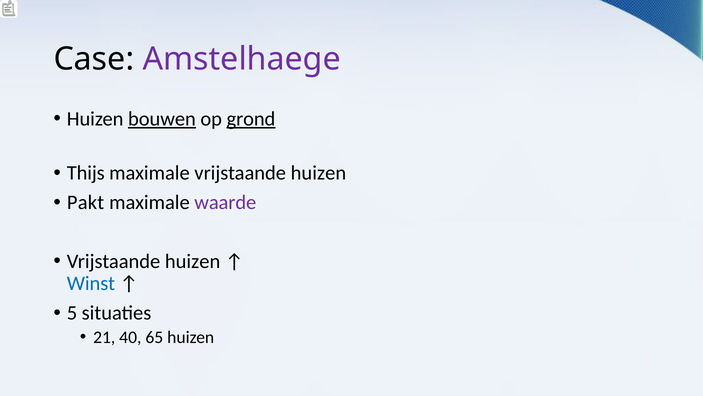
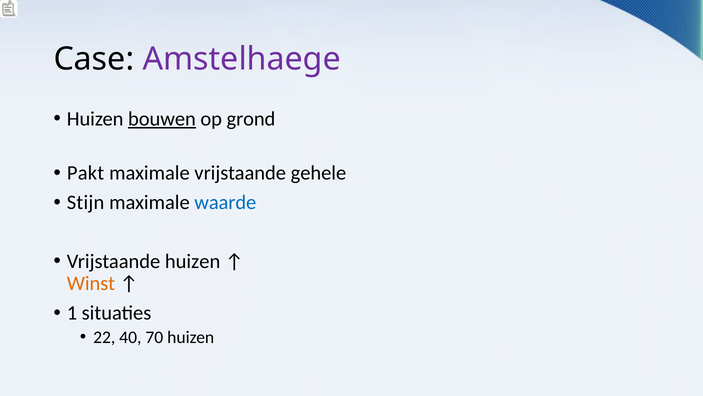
grond underline: present -> none (251, 119)
Thijs: Thijs -> Pakt (86, 173)
maximale vrijstaande huizen: huizen -> gehele (318, 173)
Pakt: Pakt -> Stijn (86, 202)
waarde colour: purple -> blue (225, 202)
Winst colour: blue -> orange (91, 283)
5: 5 -> 1 (72, 313)
21: 21 -> 22 (104, 337)
65: 65 -> 70 (154, 337)
